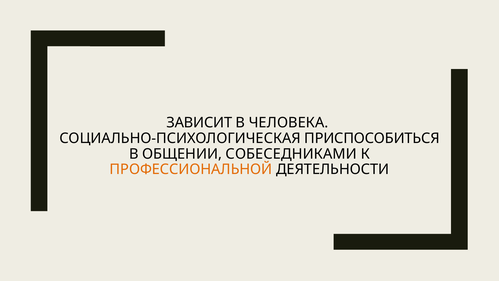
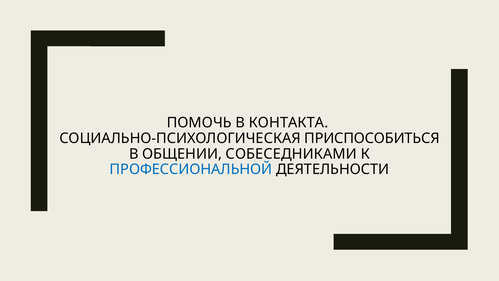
ЗАВИСИТ: ЗАВИСИТ -> ПОМОЧЬ (199, 123)
ЧЕЛОВЕКА: ЧЕЛОВЕКА -> КОНТАКТА (289, 123)
ПРОФЕССИОНАЛЬНОЙ colour: orange -> blue (191, 169)
